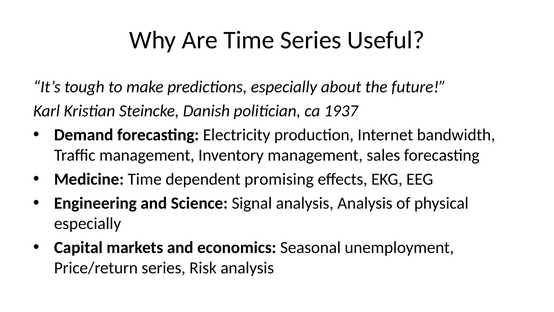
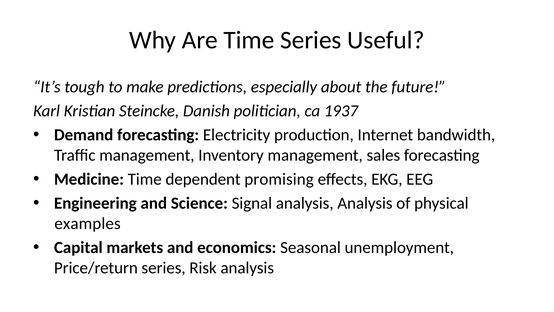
especially: especially -> examples (88, 223)
